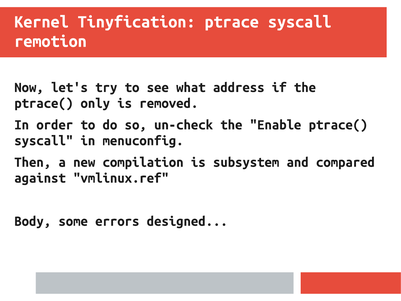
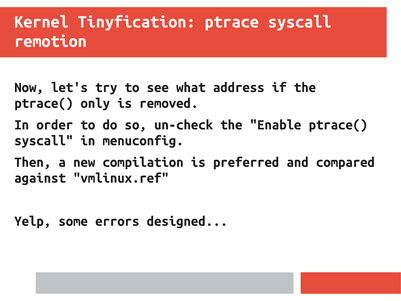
subsystem: subsystem -> preferred (246, 162)
Body: Body -> Yelp (33, 221)
